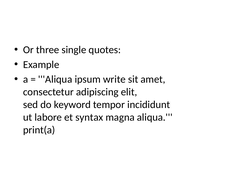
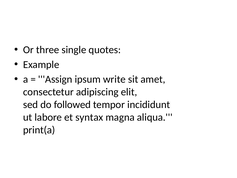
Aliqua: Aliqua -> Assign (55, 79)
keyword: keyword -> followed (72, 105)
